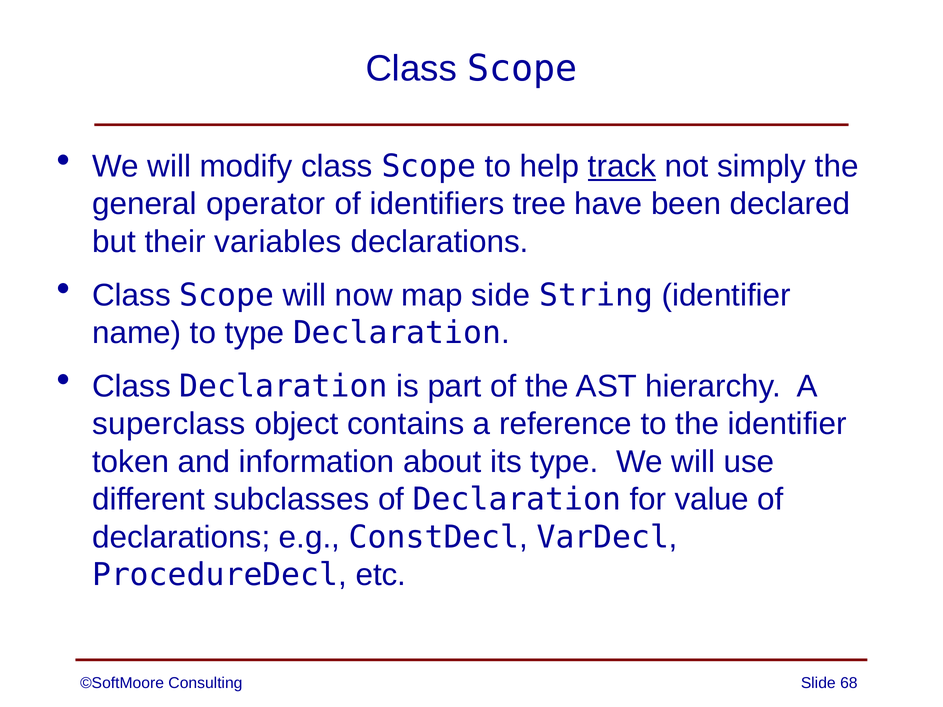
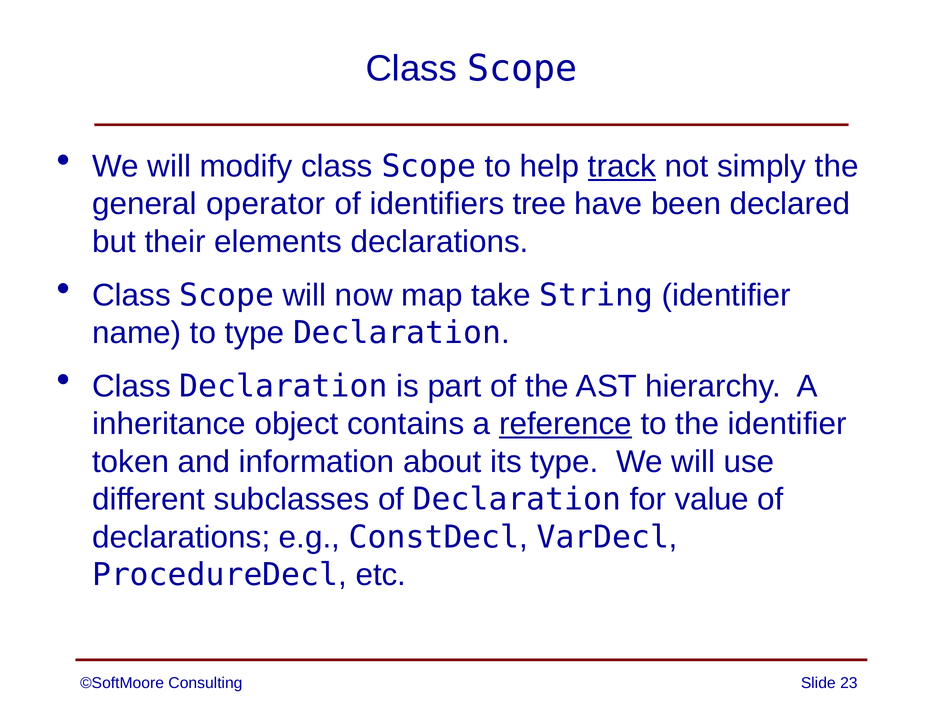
variables: variables -> elements (278, 242)
side: side -> take (501, 295)
superclass: superclass -> inheritance (169, 424)
reference underline: none -> present (566, 424)
68: 68 -> 23 (849, 683)
